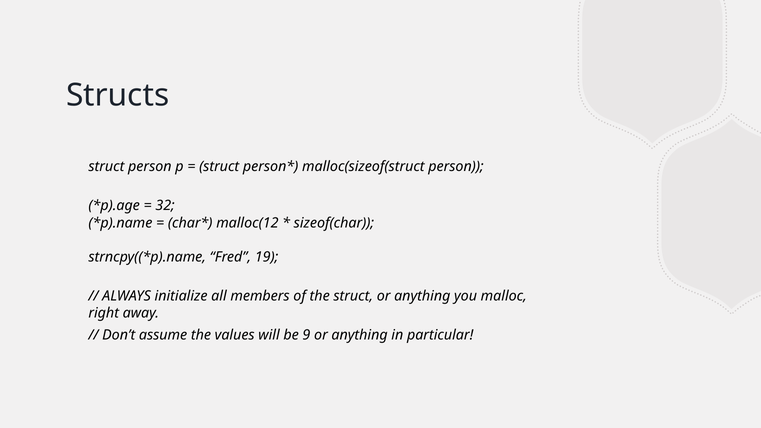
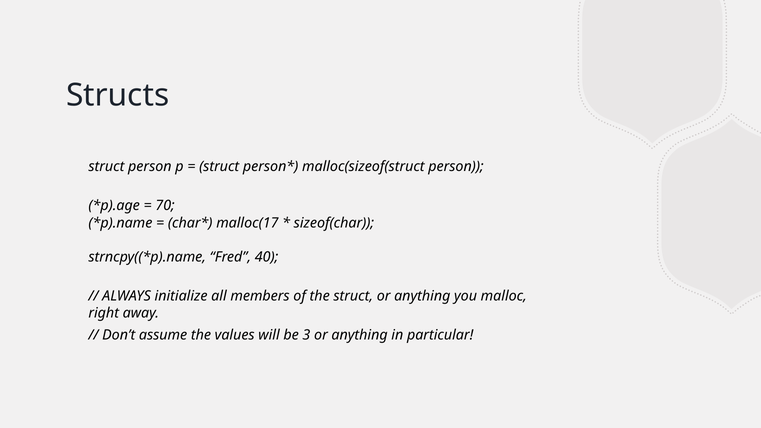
32: 32 -> 70 (165, 206)
malloc(12: malloc(12 -> malloc(17 (247, 223)
19: 19 -> 40 (267, 257)
9: 9 -> 3 (306, 335)
